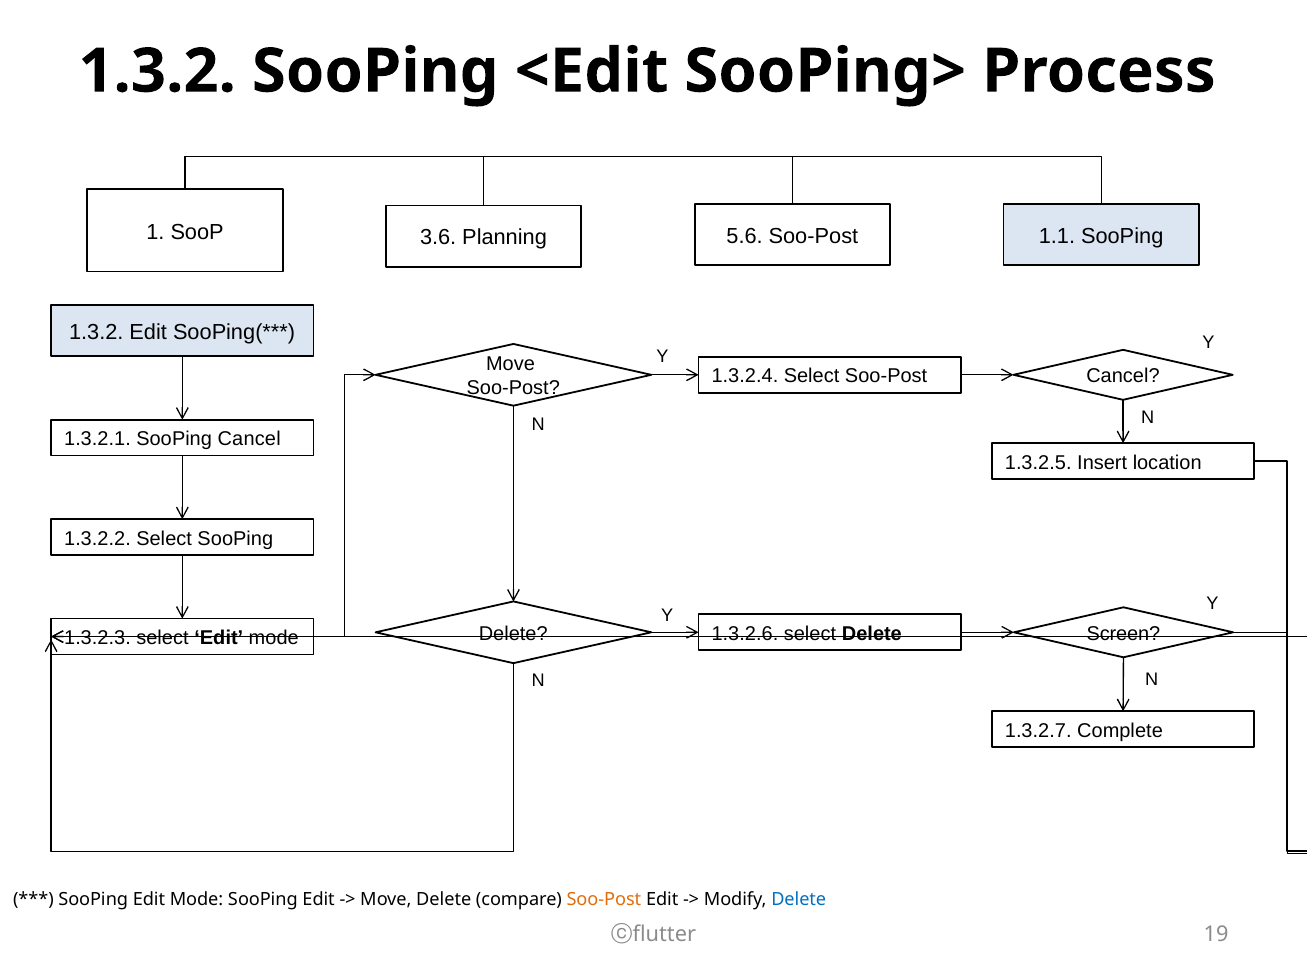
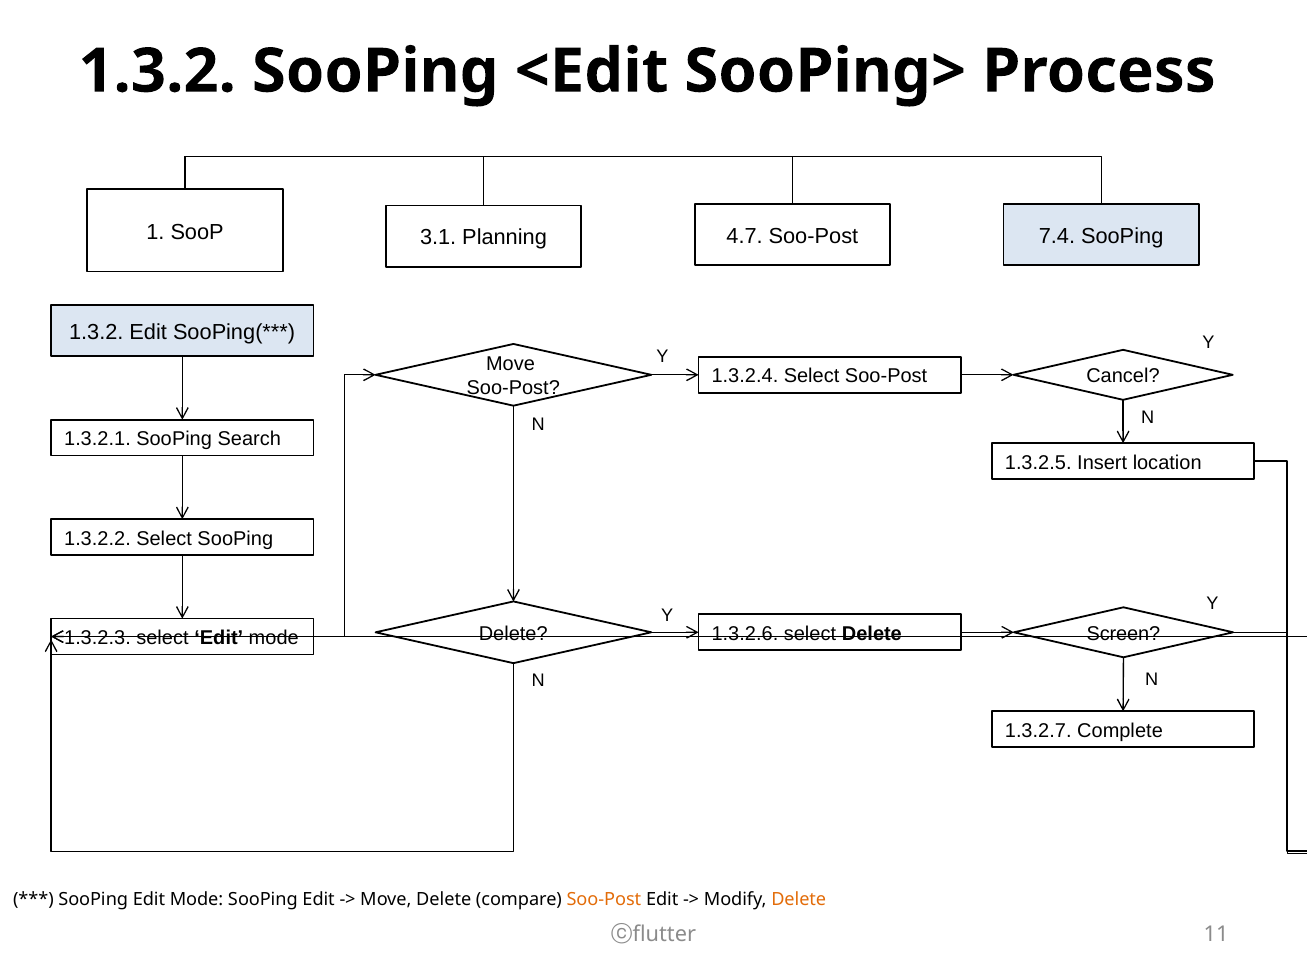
3.6: 3.6 -> 3.1 (438, 238)
5.6: 5.6 -> 4.7 (745, 236)
1.1: 1.1 -> 7.4 (1057, 236)
SooPing Cancel: Cancel -> Search (249, 439)
Delete colour: blue -> orange (799, 900)
19: 19 -> 11 (1216, 934)
